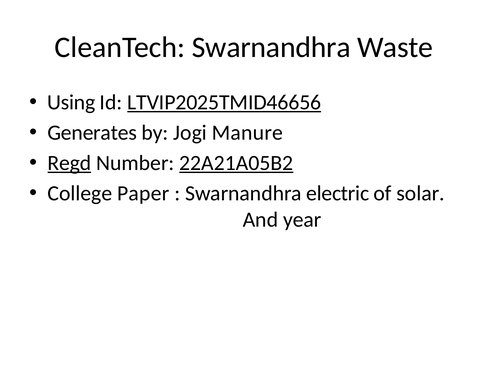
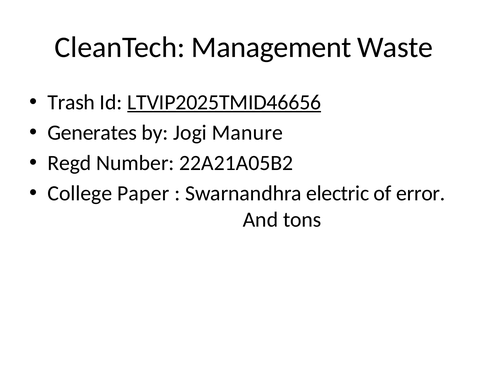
CleanTech Swarnandhra: Swarnandhra -> Management (271, 47)
Using: Using -> Trash (71, 102)
Regd underline: present -> none (69, 163)
22A21A05B2 underline: present -> none (236, 163)
solar: solar -> error (421, 193)
year: year -> tons (302, 220)
